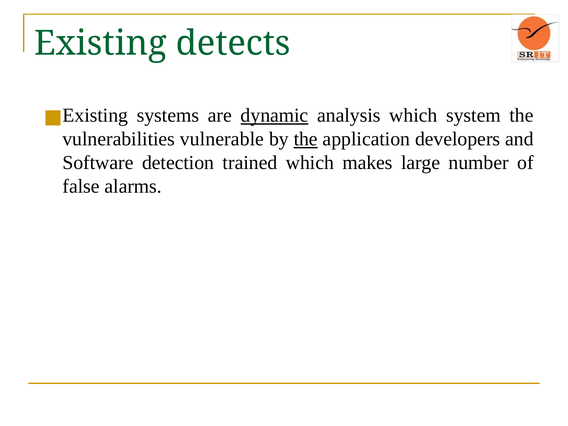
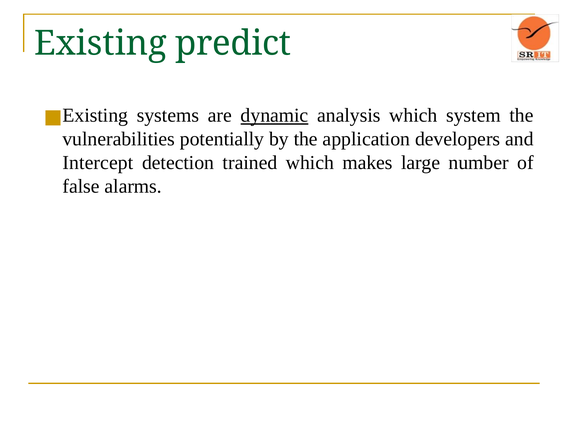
detects: detects -> predict (233, 43)
vulnerable: vulnerable -> potentially (222, 139)
the underline: present -> none (306, 139)
Software: Software -> Intercept (98, 163)
